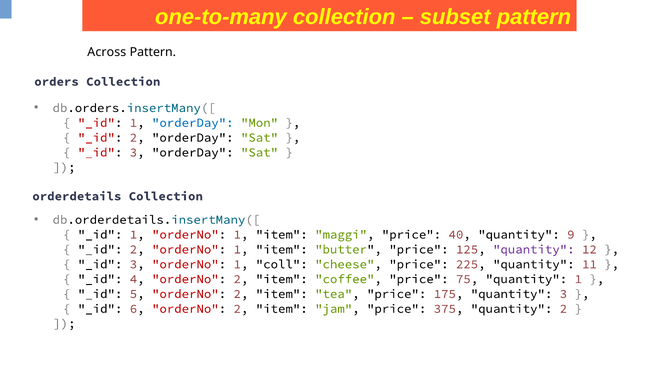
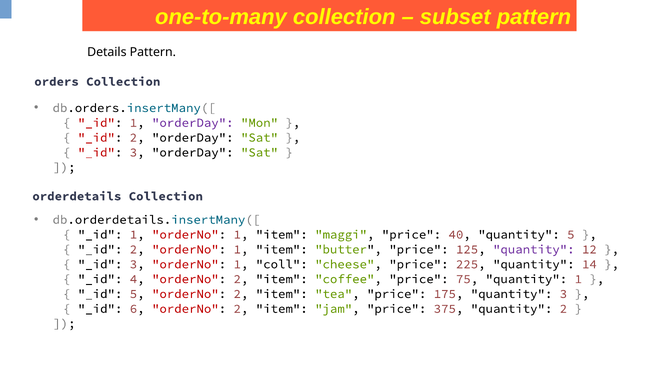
Across: Across -> Details (107, 52)
orderDay colour: blue -> purple (193, 123)
quantity 9: 9 -> 5 (571, 234)
11: 11 -> 14 (589, 264)
